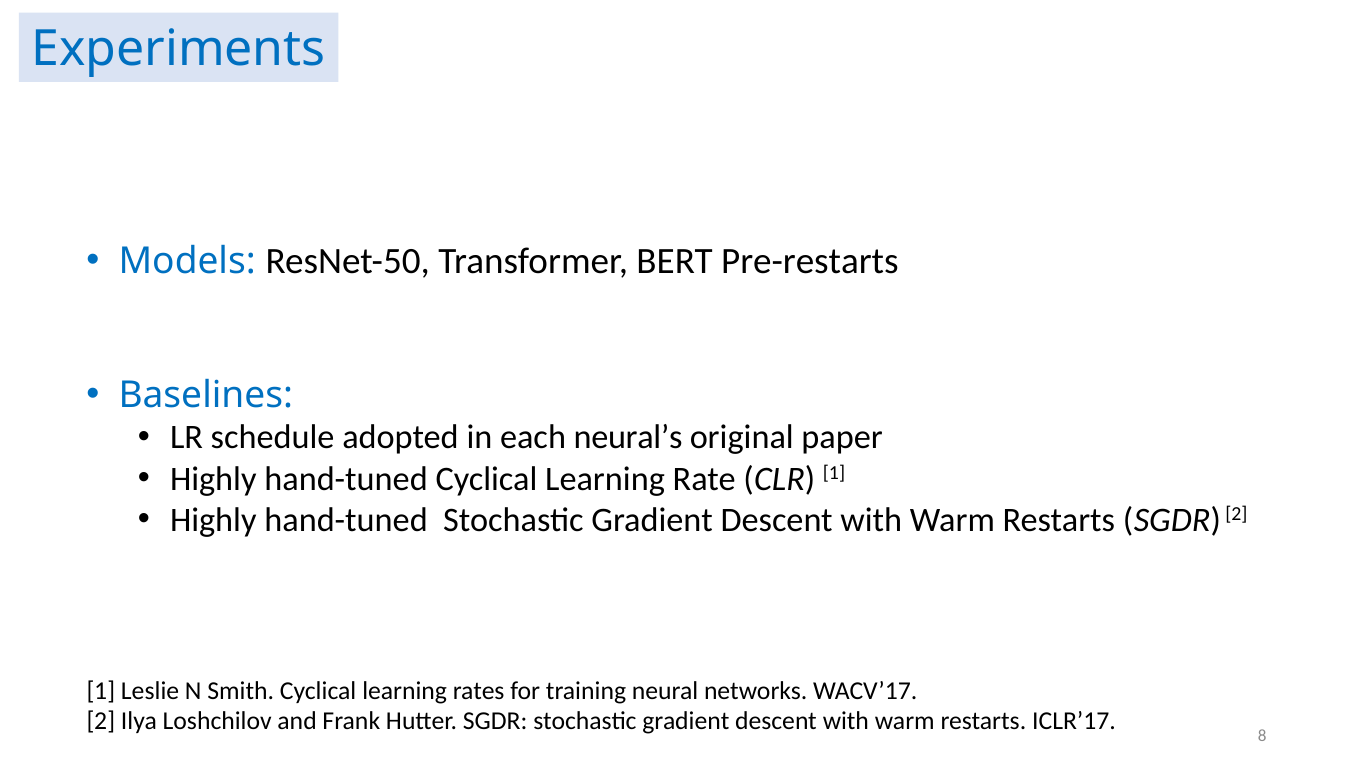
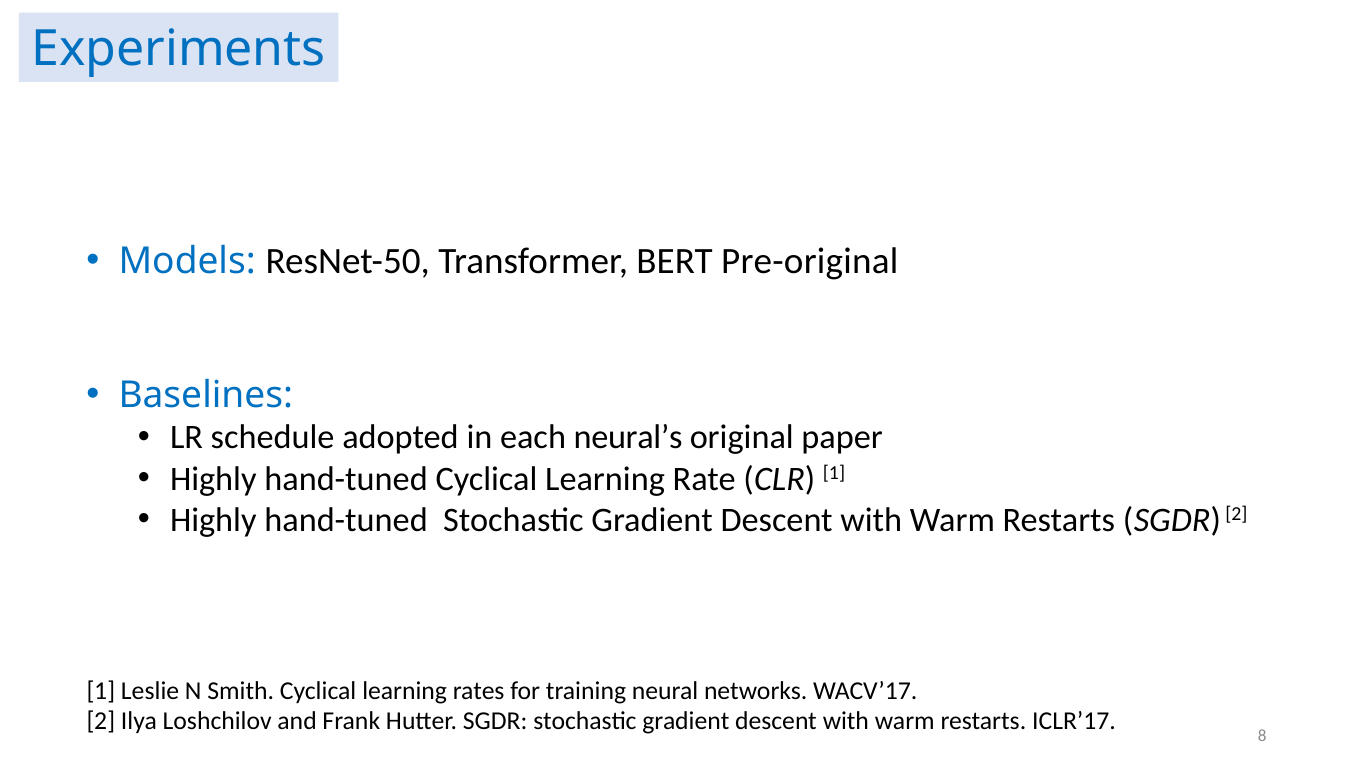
Pre-restarts: Pre-restarts -> Pre-original (810, 261)
